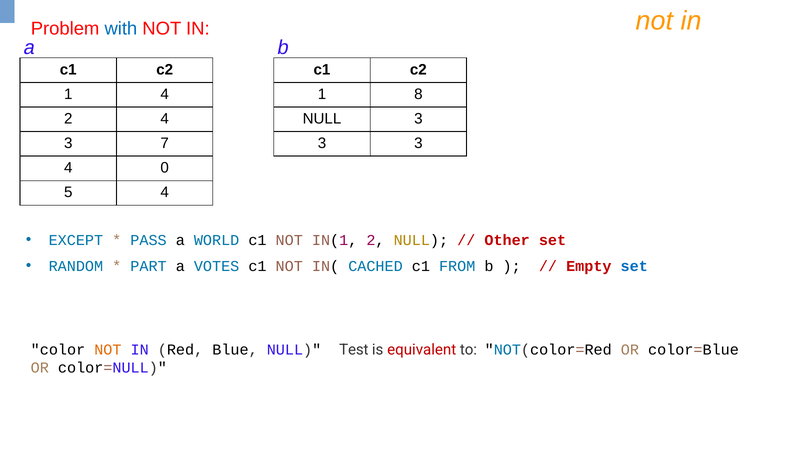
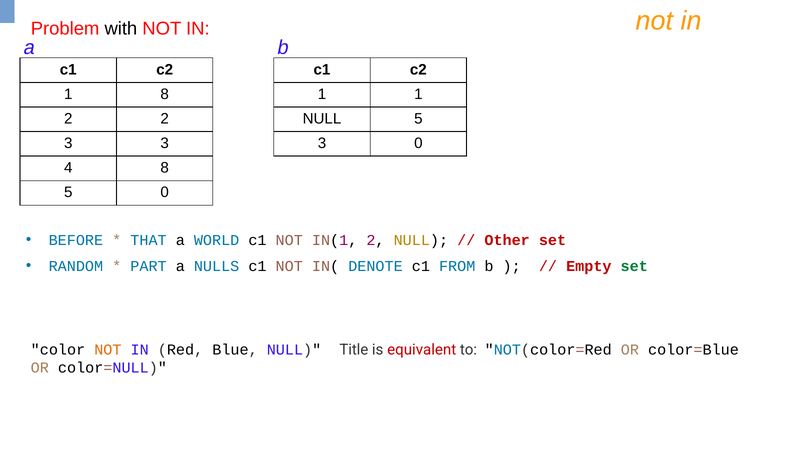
with colour: blue -> black (121, 29)
1 4: 4 -> 8 (165, 94)
1 8: 8 -> 1 (418, 94)
2 4: 4 -> 2 (165, 119)
NULL 3: 3 -> 5 (418, 119)
3 7: 7 -> 3 (165, 143)
3: 3 -> 0 (418, 143)
4 0: 0 -> 8 (165, 168)
5 4: 4 -> 0 (165, 192)
EXCEPT: EXCEPT -> BEFORE (76, 240)
PASS: PASS -> THAT (149, 240)
VOTES: VOTES -> NULLS (217, 266)
CACHED: CACHED -> DENOTE (375, 266)
set colour: blue -> green (634, 266)
Test: Test -> Title (354, 350)
